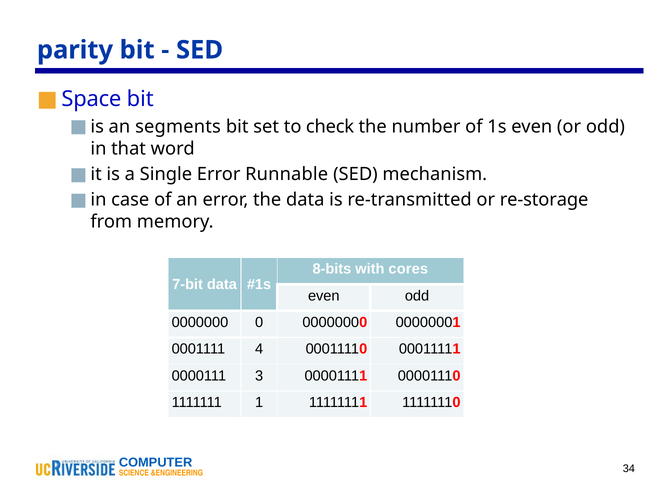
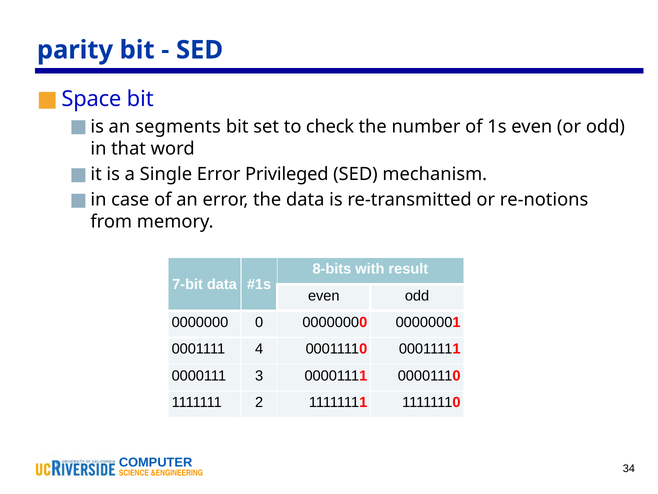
Runnable: Runnable -> Privileged (287, 174)
re-storage: re-storage -> re-notions (544, 200)
cores: cores -> result (408, 269)
1: 1 -> 2 (259, 402)
